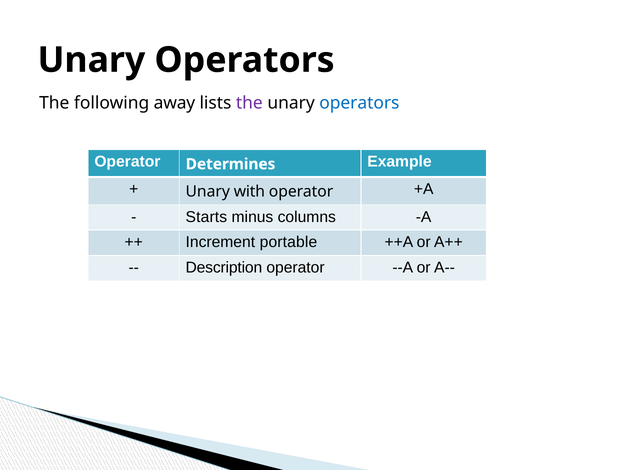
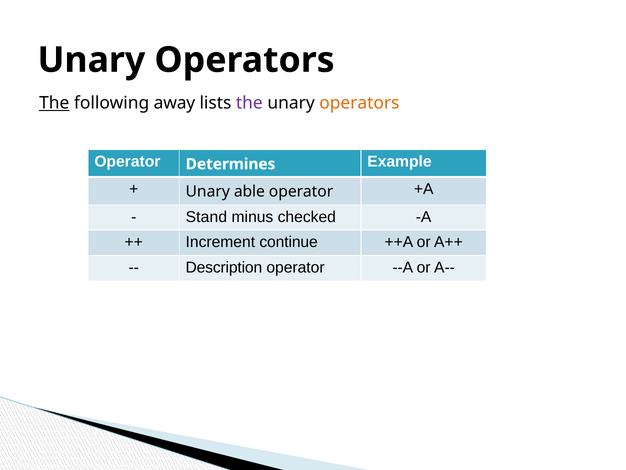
The underline: none -> present (54, 103)
operators colour: blue -> orange (359, 103)
with: with -> able (249, 192)
Starts: Starts -> Stand (206, 217)
columns: columns -> checked (307, 217)
portable: portable -> continue (289, 242)
